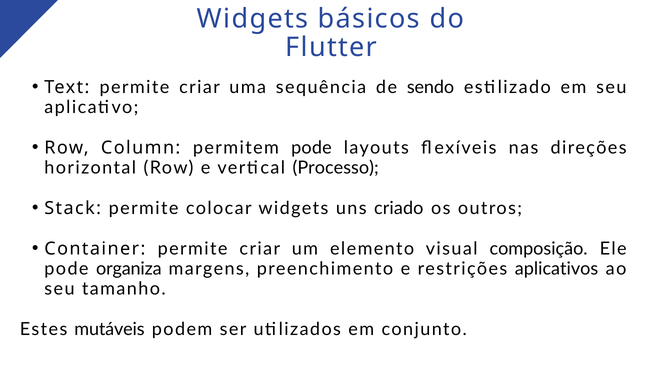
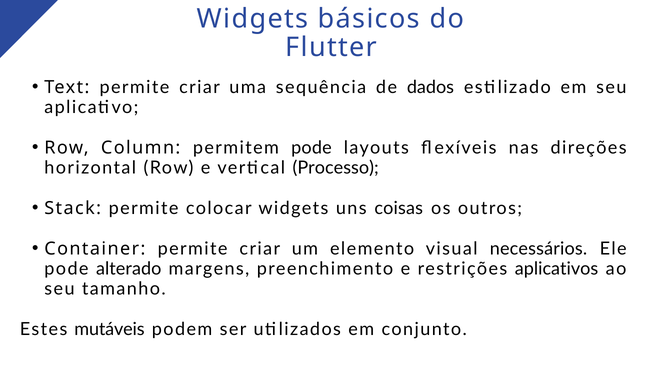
sendo: sendo -> dados (430, 87)
criado: criado -> coisas (399, 208)
composição: composição -> necessários (538, 249)
organiza: organiza -> alterado (129, 269)
